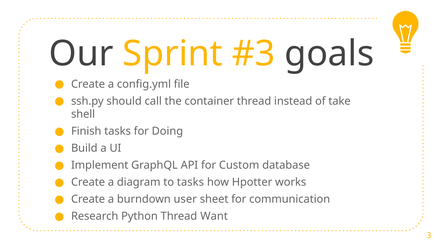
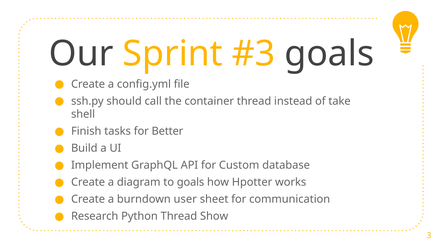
Doing: Doing -> Better (167, 131)
to tasks: tasks -> goals (191, 182)
Want: Want -> Show (214, 216)
